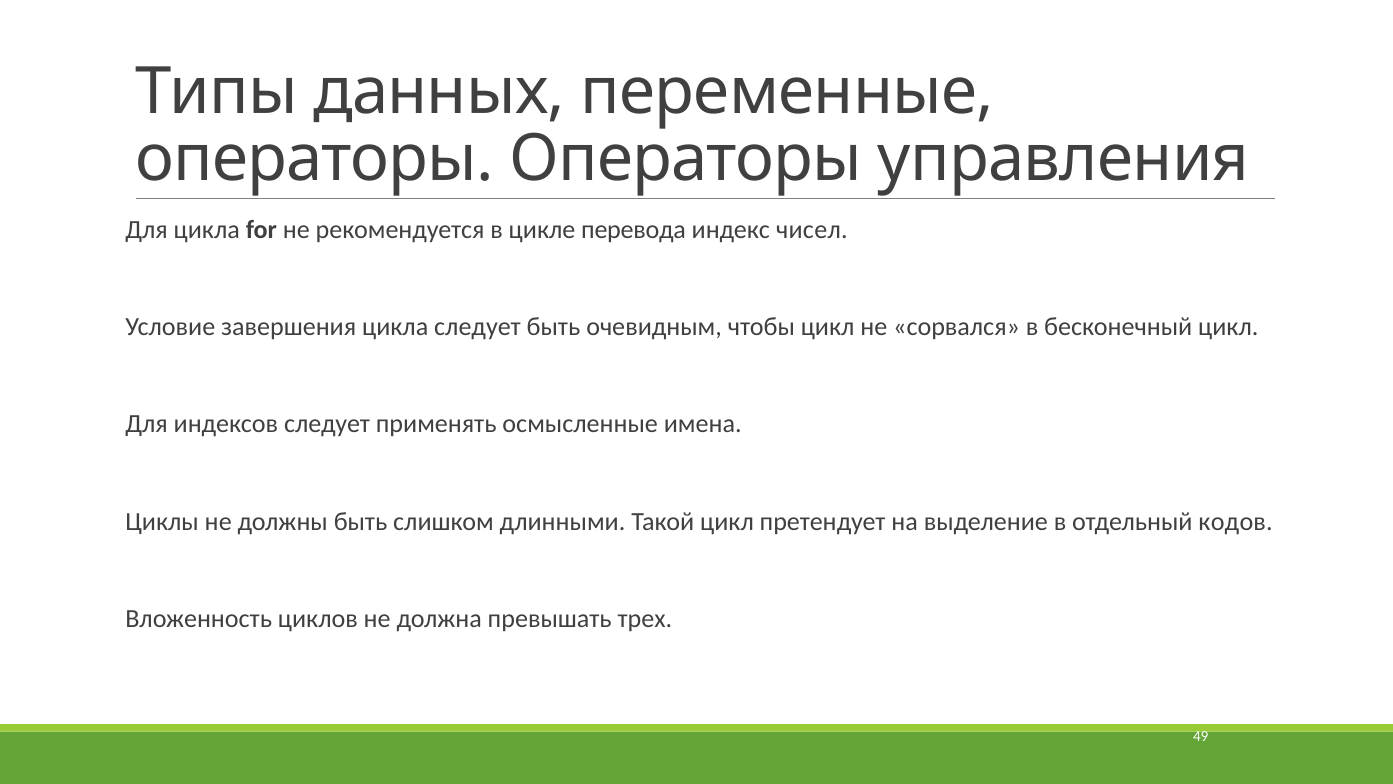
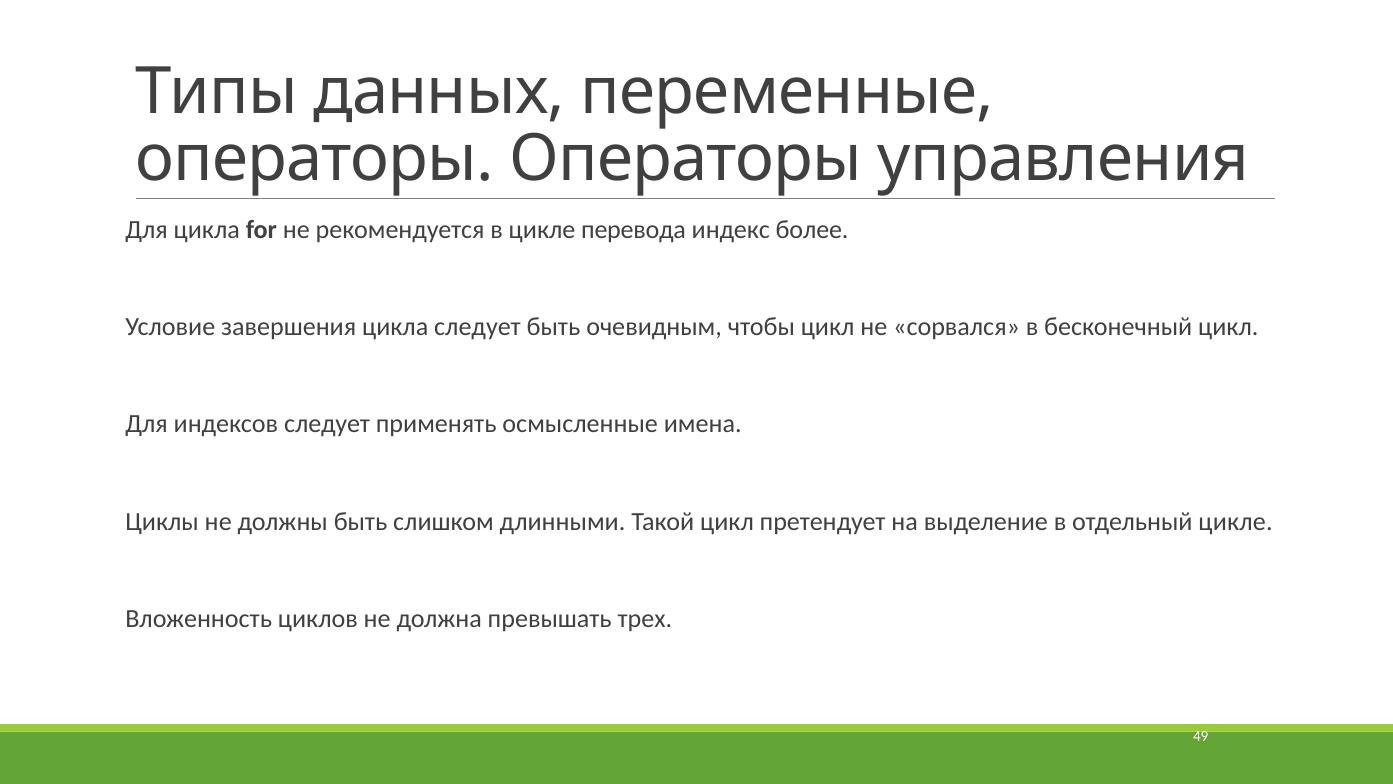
чисел: чисел -> более (812, 230)
отдельный кодов: кодов -> цикле (1236, 521)
